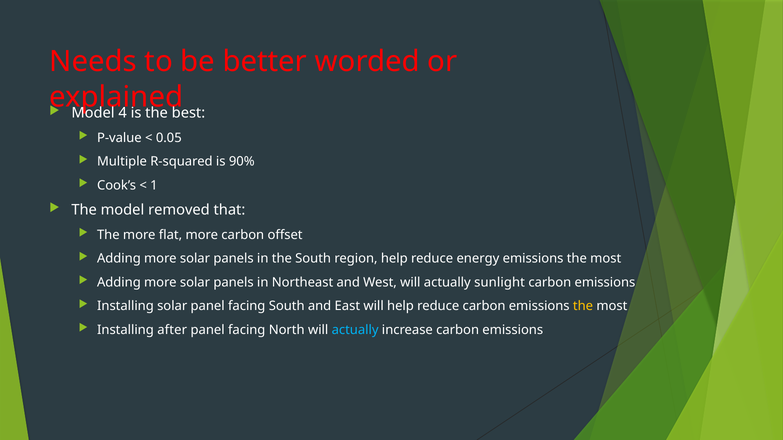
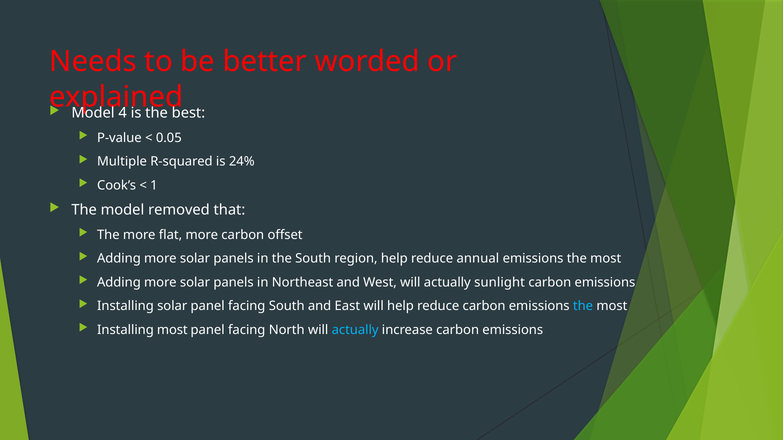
90%: 90% -> 24% (242, 162)
energy: energy -> annual (478, 259)
the colour: yellow -> light blue (583, 306)
Installing after: after -> most (172, 330)
